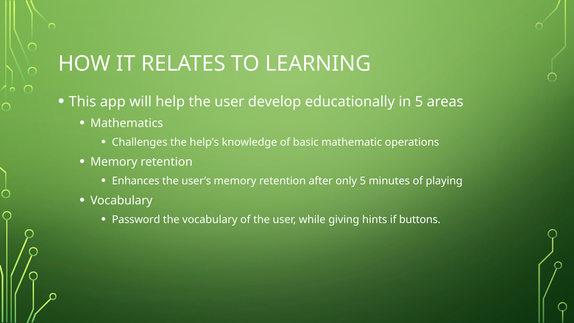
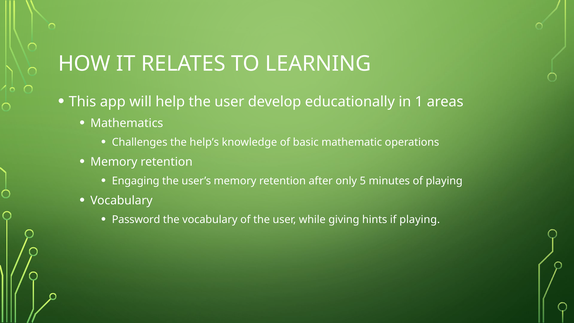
in 5: 5 -> 1 (419, 102)
Enhances: Enhances -> Engaging (136, 181)
if buttons: buttons -> playing (420, 220)
